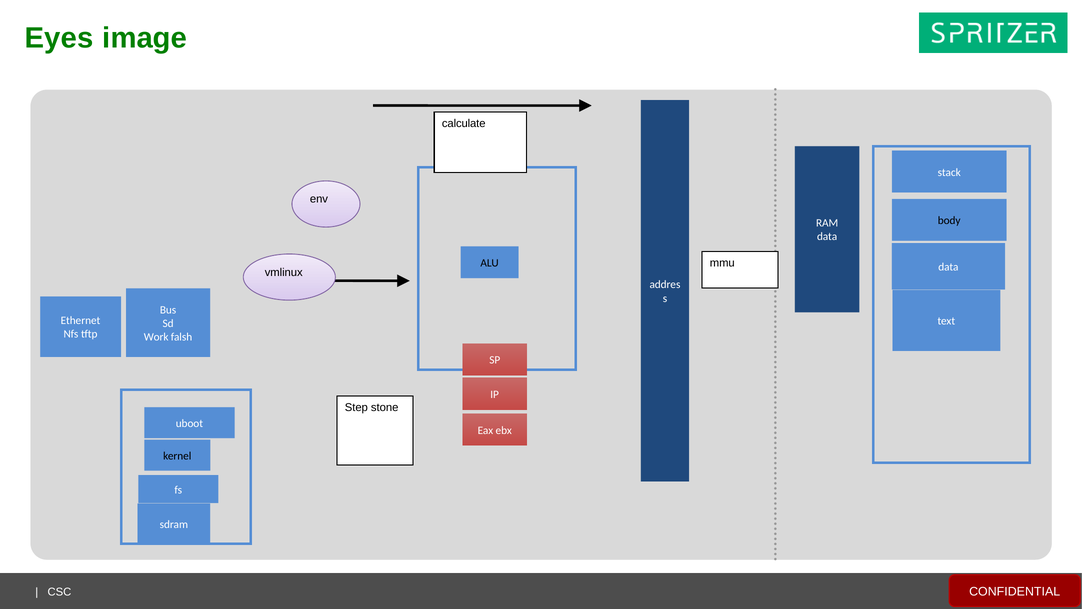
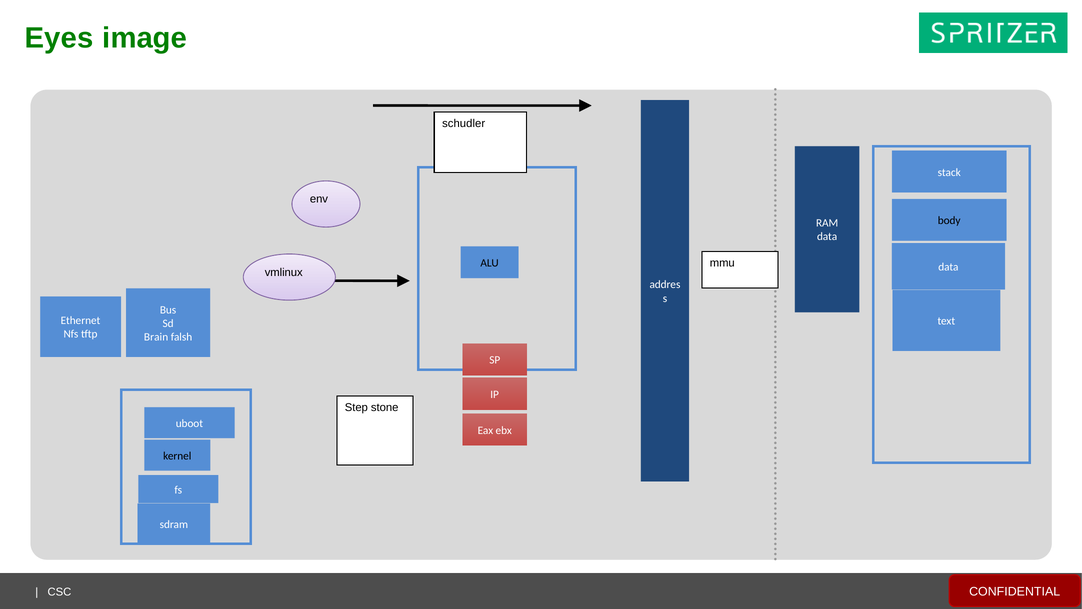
calculate: calculate -> schudler (464, 123)
Work: Work -> Brain (156, 337)
